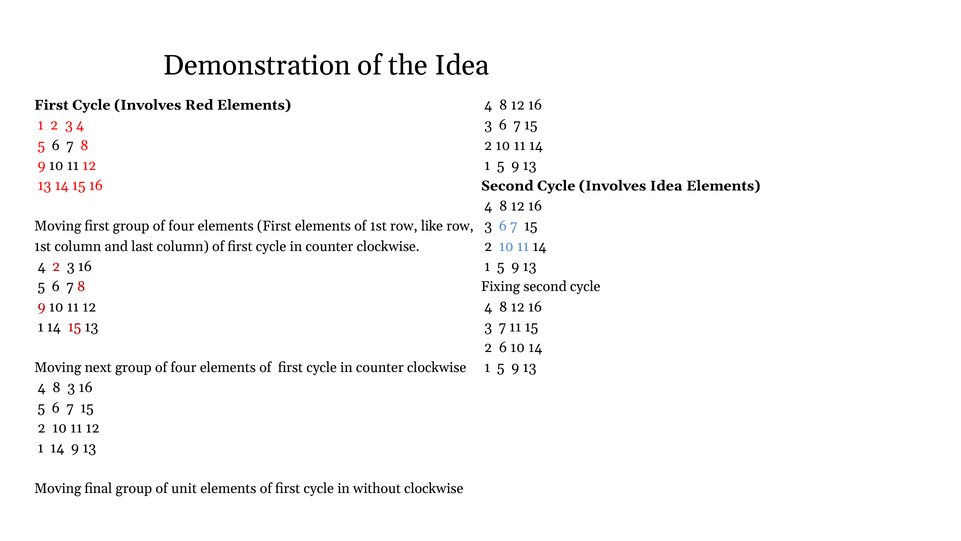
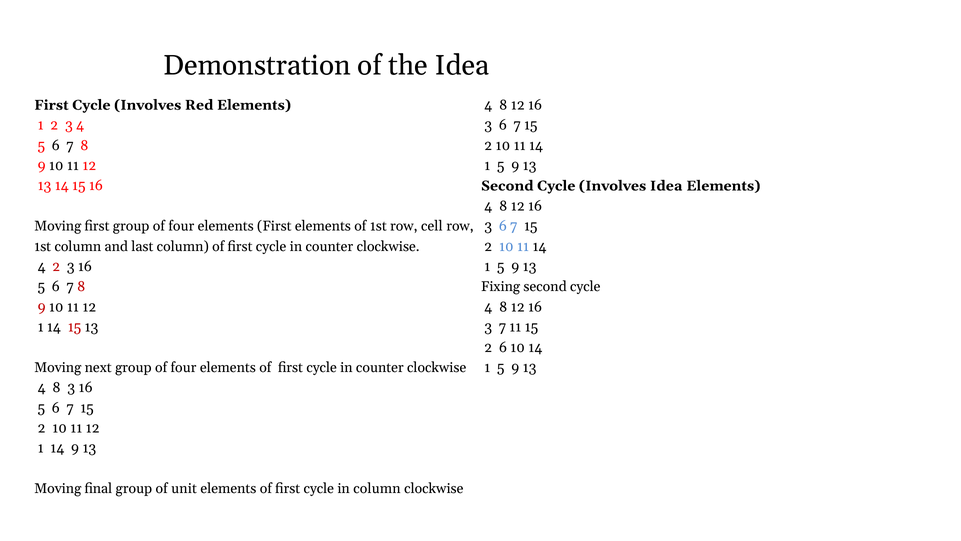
like: like -> cell (432, 226)
in without: without -> column (377, 488)
